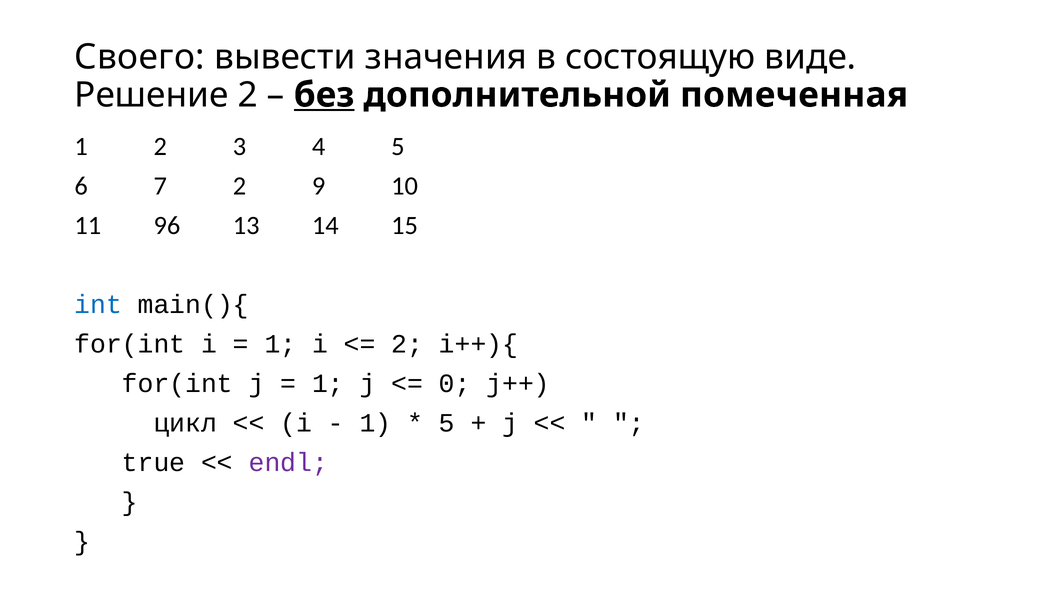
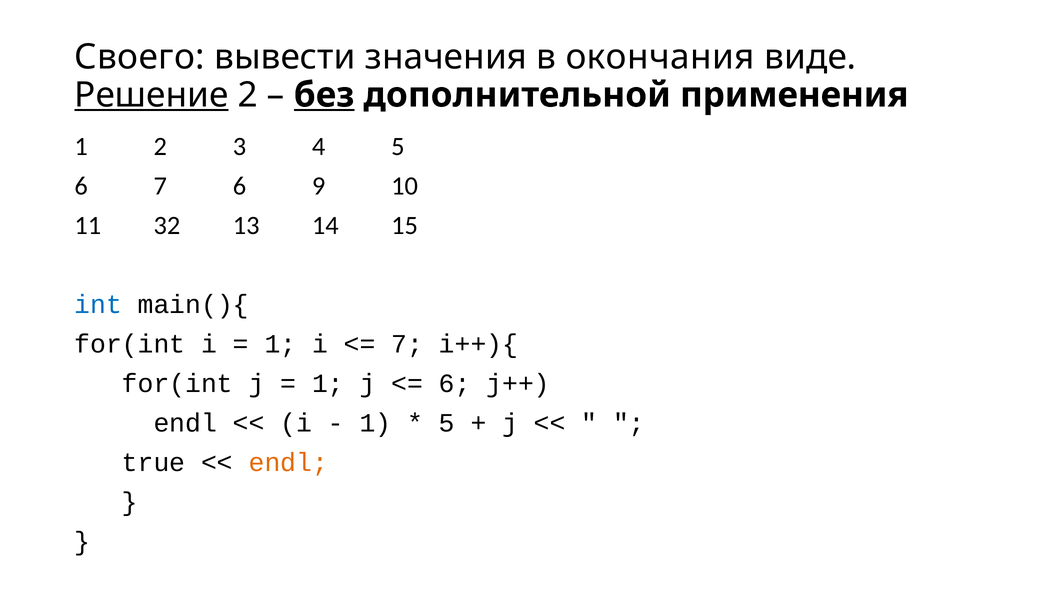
состоящую: состоящую -> окончания (660, 57)
Решение underline: none -> present (151, 95)
помеченная: помеченная -> применения (794, 95)
7 2: 2 -> 6 (239, 186)
96: 96 -> 32 (167, 226)
2: 2 -> 7 (407, 344)
0: 0 -> 6 (455, 384)
цикл: цикл -> endl (185, 423)
endl colour: purple -> orange (288, 463)
